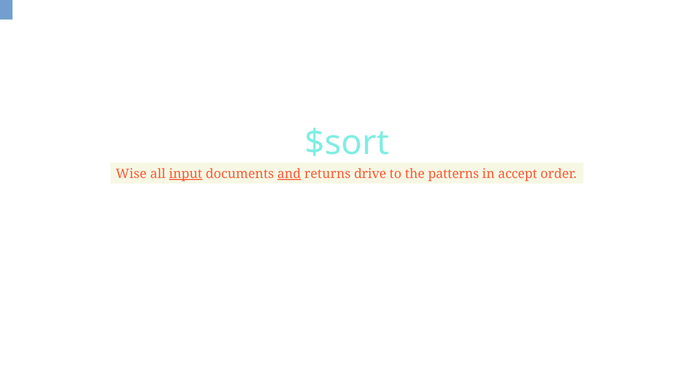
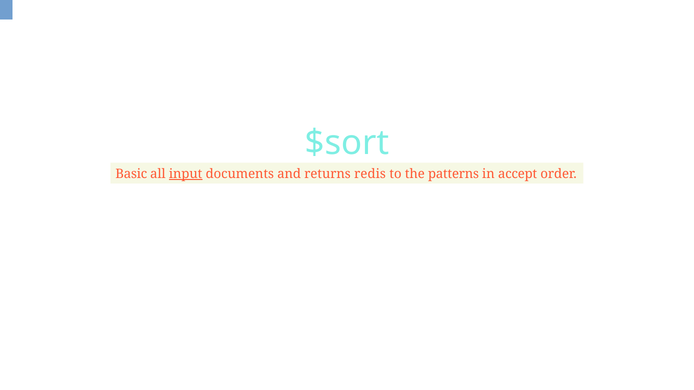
Wise: Wise -> Basic (131, 174)
and underline: present -> none (289, 174)
drive: drive -> redis (370, 174)
